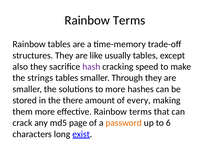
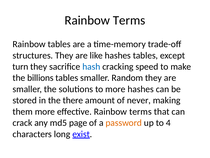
like usually: usually -> hashes (118, 55)
also: also -> turn (20, 66)
hash colour: purple -> blue (91, 66)
strings: strings -> billions (40, 78)
Through: Through -> Random (127, 78)
every: every -> never (139, 100)
6: 6 -> 4 (168, 122)
